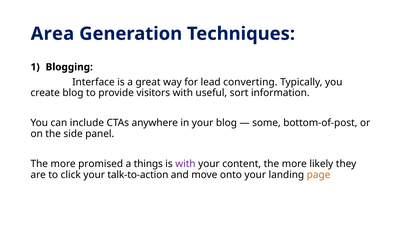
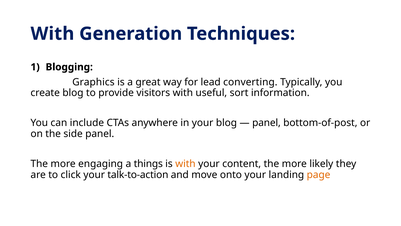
Area: Area -> With (52, 34)
Interface: Interface -> Graphics (93, 82)
some: some -> panel (266, 123)
promised: promised -> engaging (101, 164)
with colour: purple -> orange (185, 164)
